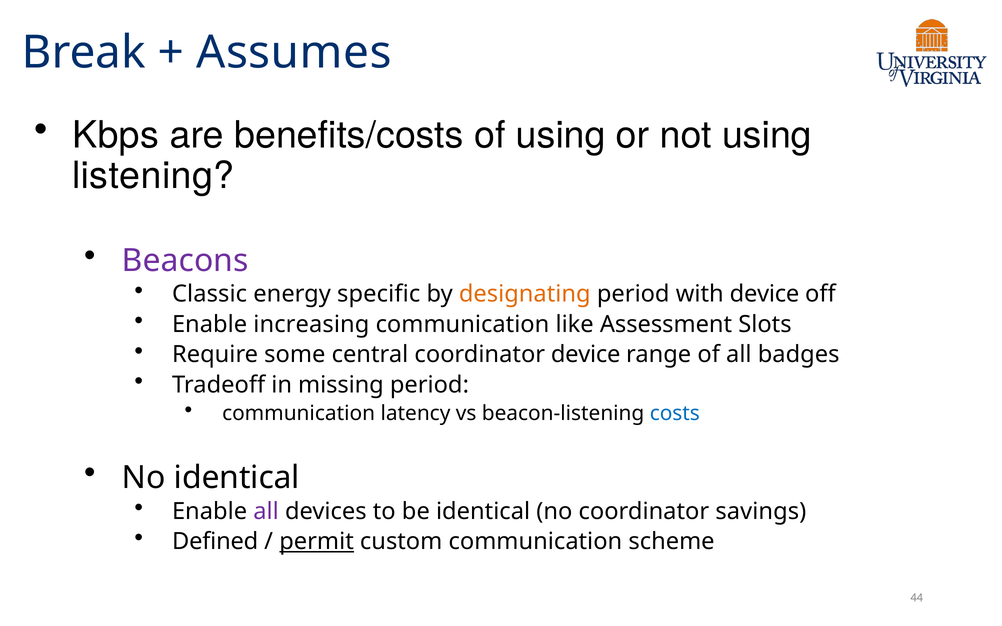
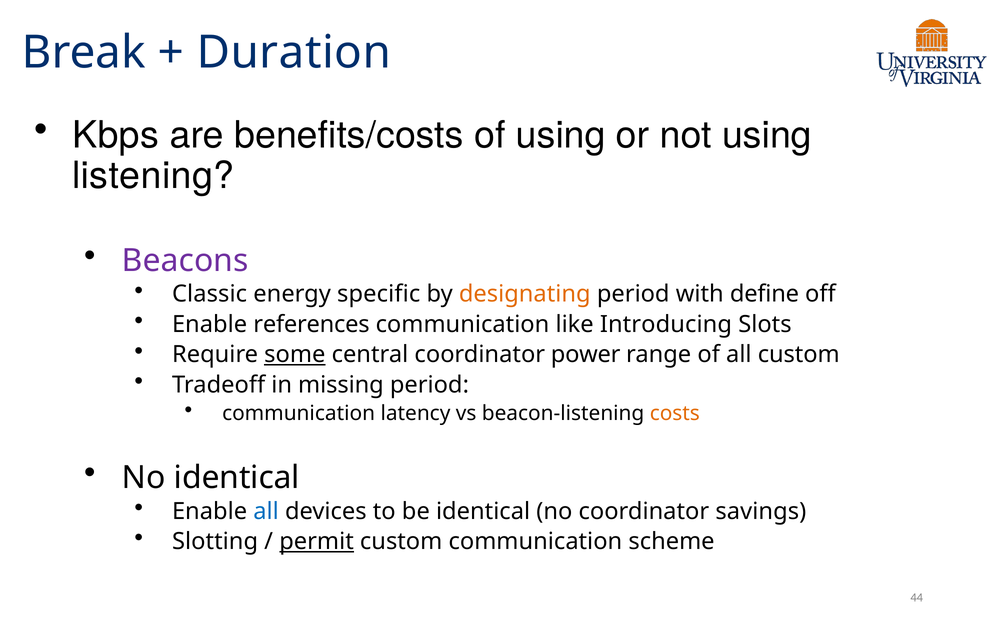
Assumes: Assumes -> Duration (294, 53)
with device: device -> define (764, 294)
increasing: increasing -> references (312, 325)
Assessment: Assessment -> Introducing (666, 325)
some underline: none -> present (295, 355)
coordinator device: device -> power (586, 355)
all badges: badges -> custom (799, 355)
costs colour: blue -> orange (675, 413)
all colour: purple -> blue (266, 512)
Defined: Defined -> Slotting (215, 542)
